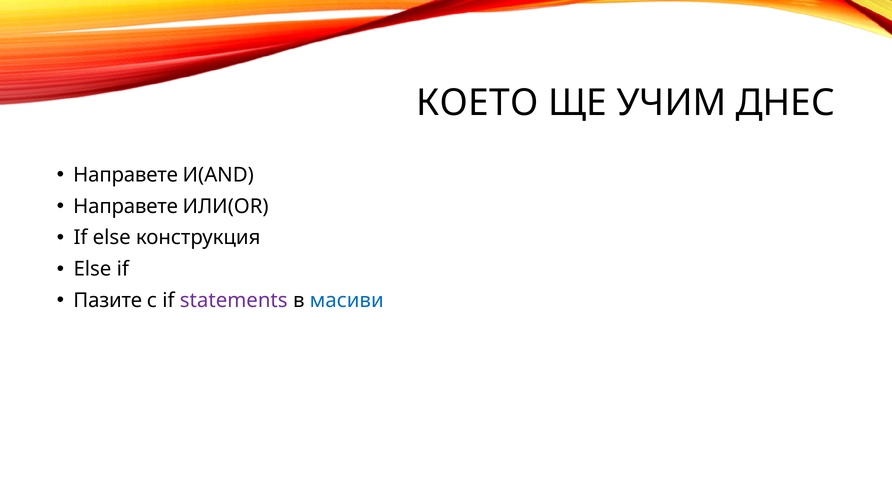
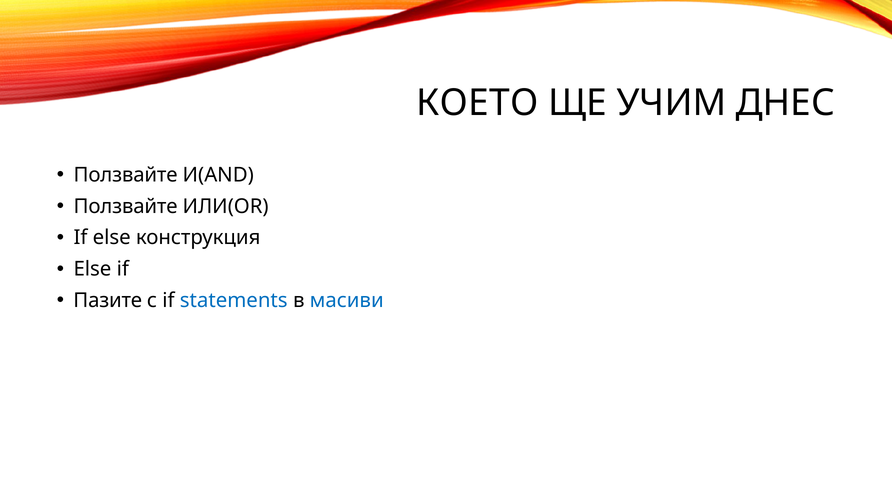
Направете: Направете -> Ползвайте (126, 175)
Направете: Направете -> Ползвайте (126, 206)
statements colour: purple -> blue (234, 300)
